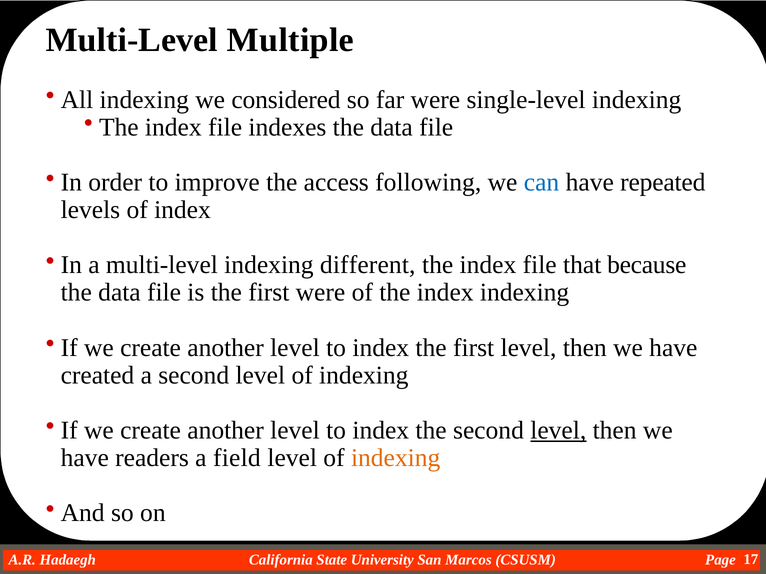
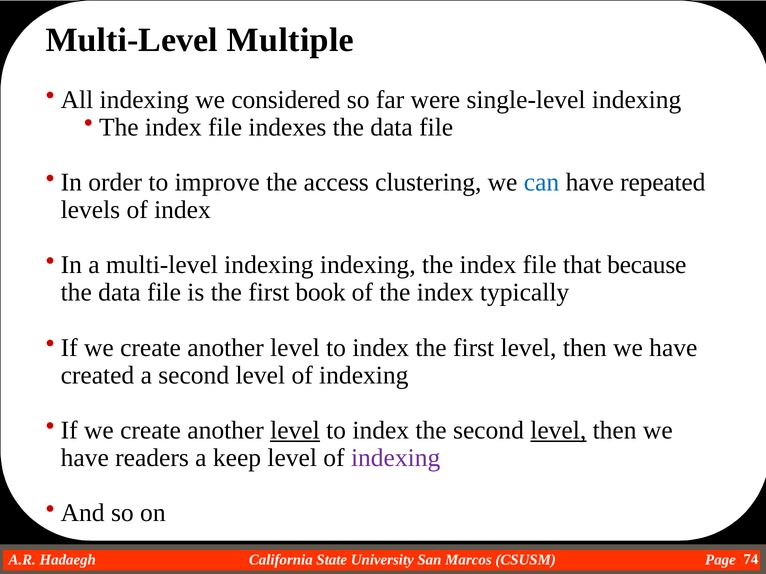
following: following -> clustering (428, 183)
indexing different: different -> indexing (368, 265)
first were: were -> book (321, 293)
index indexing: indexing -> typically (525, 293)
level underline: none -> present (295, 431)
field: field -> keep (237, 458)
indexing colour: orange -> purple (396, 458)
17: 17 -> 74 (751, 560)
